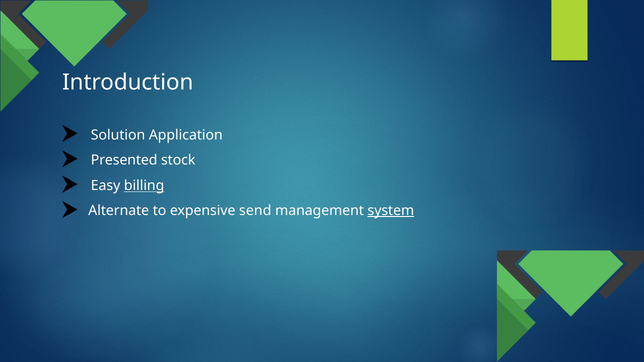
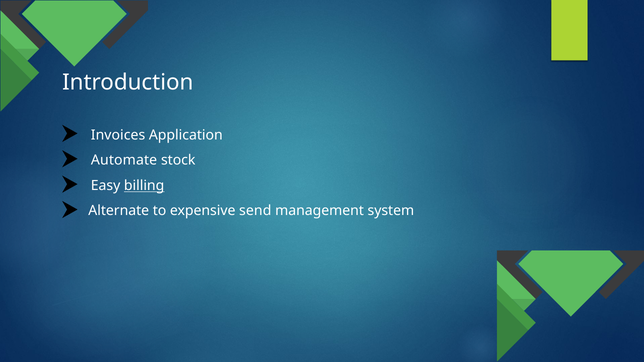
Solution: Solution -> Invoices (118, 135)
Presented: Presented -> Automate (124, 160)
system underline: present -> none (391, 211)
